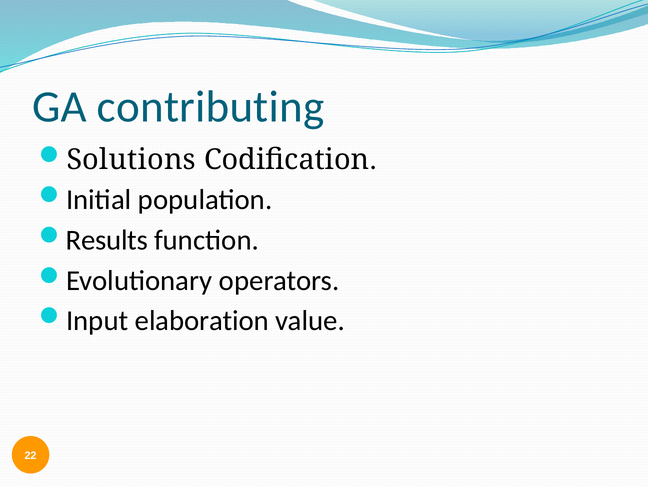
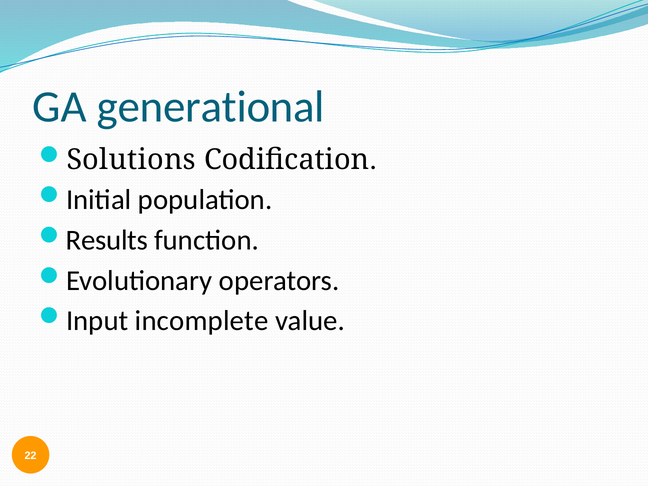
contributing: contributing -> generational (211, 107)
elaboration: elaboration -> incomplete (202, 321)
